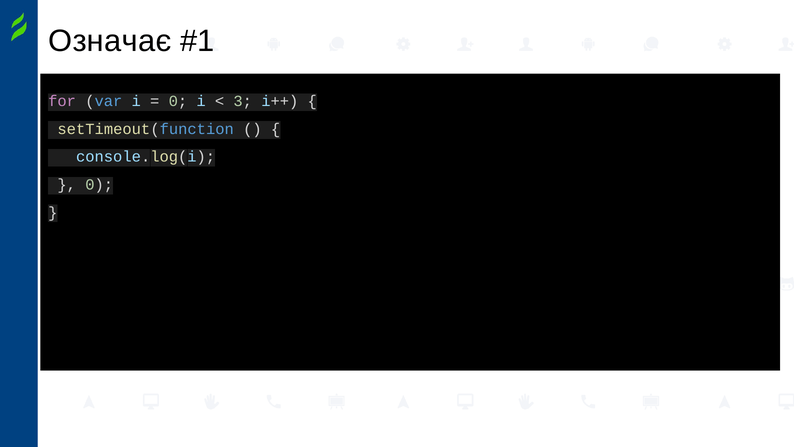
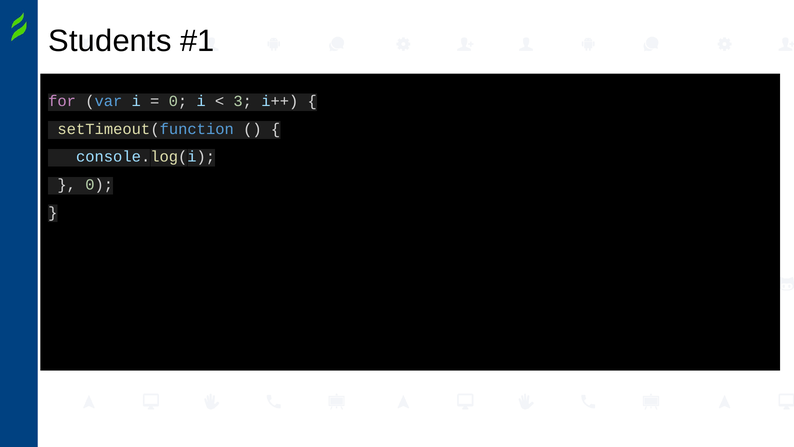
Означає: Означає -> Students (110, 41)
